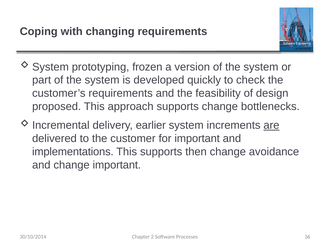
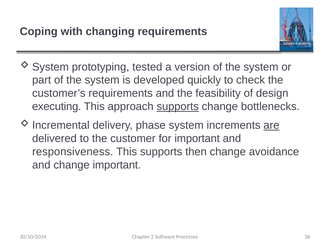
frozen: frozen -> tested (147, 67)
proposed: proposed -> executing (57, 106)
supports underline: none -> present (178, 106)
earlier: earlier -> phase (151, 125)
implementations: implementations -> responsiveness (73, 151)
